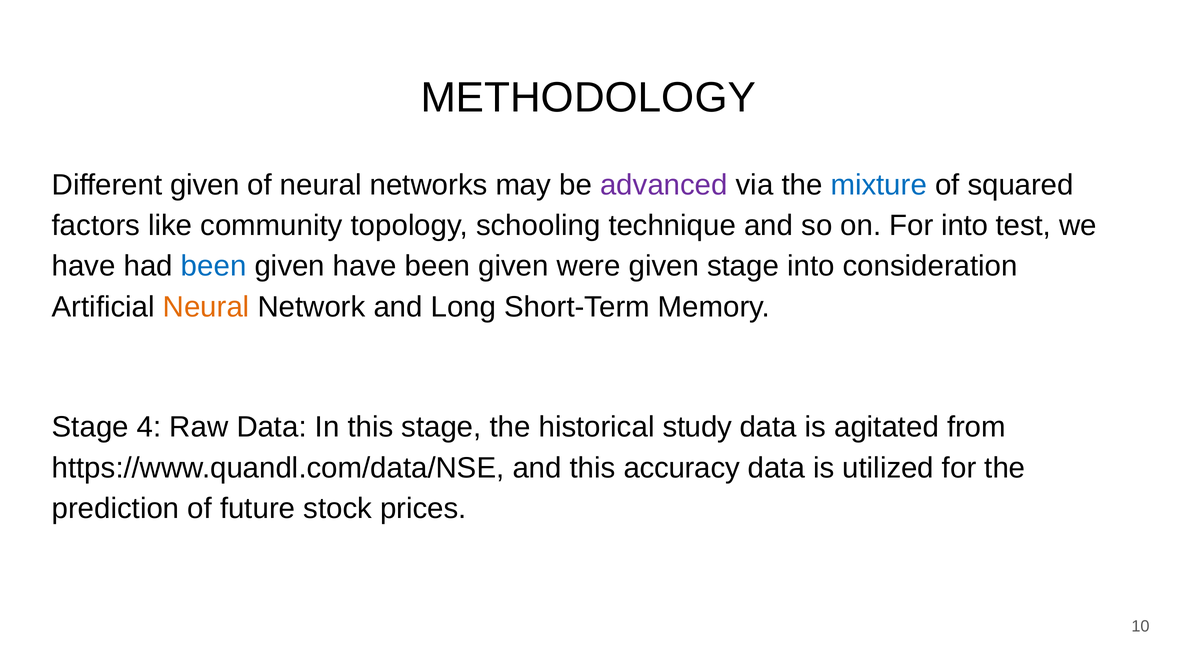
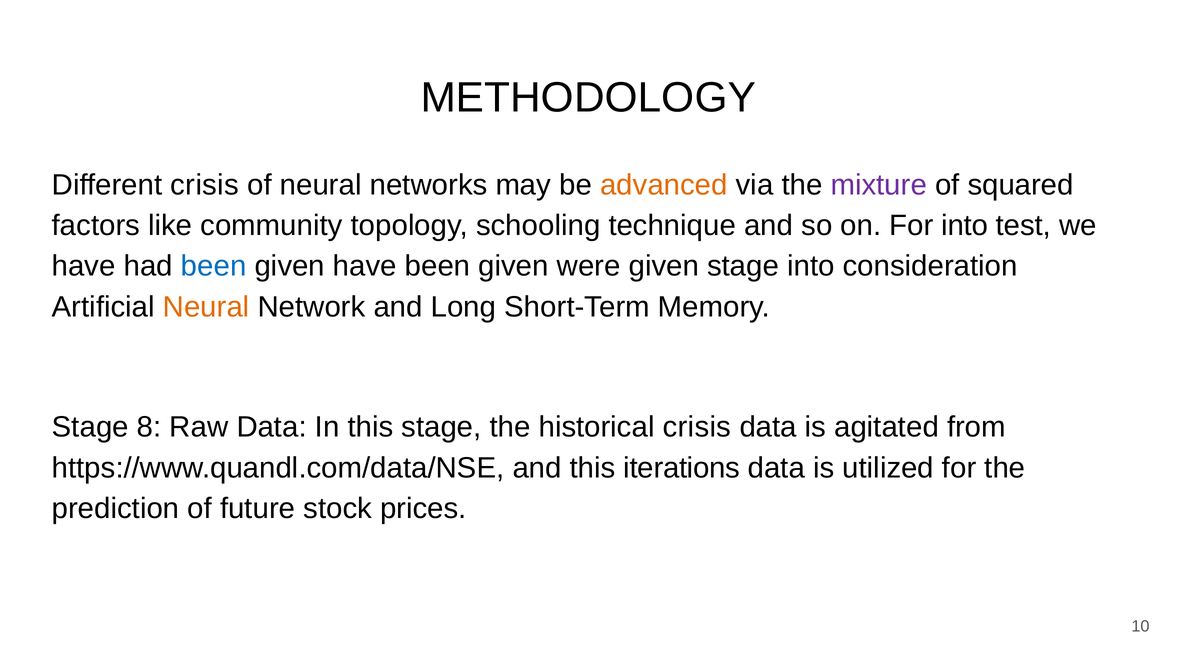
Different given: given -> crisis (205, 185)
advanced colour: purple -> orange (664, 185)
mixture colour: blue -> purple (879, 185)
4: 4 -> 8 (149, 427)
historical study: study -> crisis (697, 427)
accuracy: accuracy -> iterations (682, 468)
